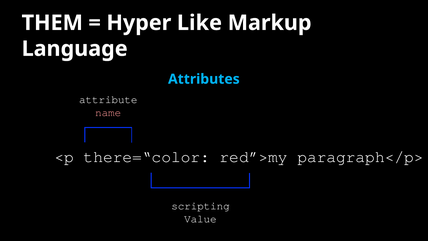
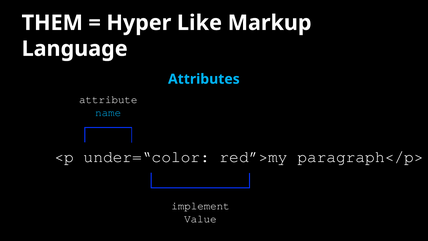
name colour: pink -> light blue (108, 112)
there=“color: there=“color -> under=“color (147, 157)
scripting: scripting -> implement (201, 206)
